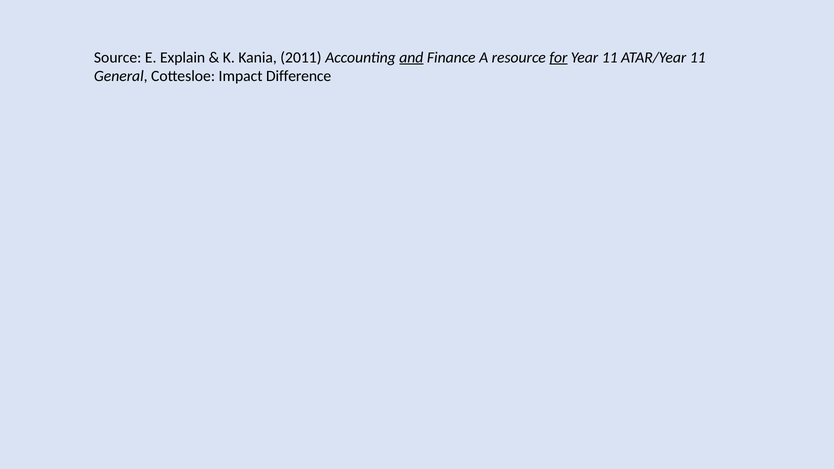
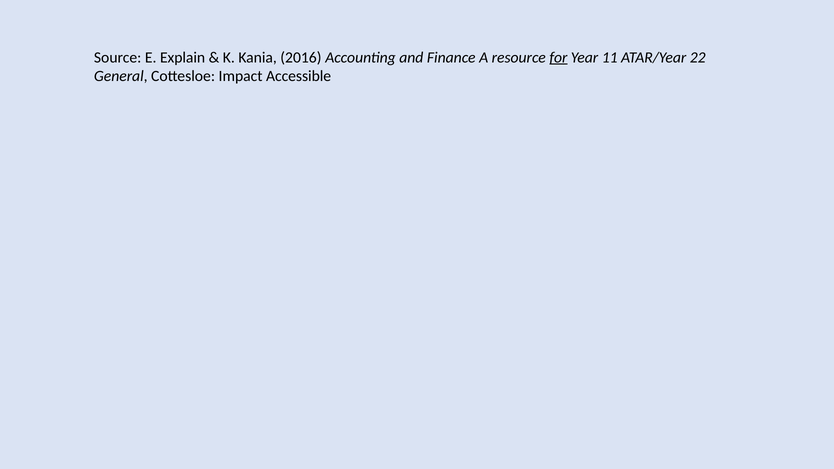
2011: 2011 -> 2016 (301, 57)
and underline: present -> none (411, 57)
ATAR/Year 11: 11 -> 22 (698, 57)
Difference: Difference -> Accessible (299, 76)
